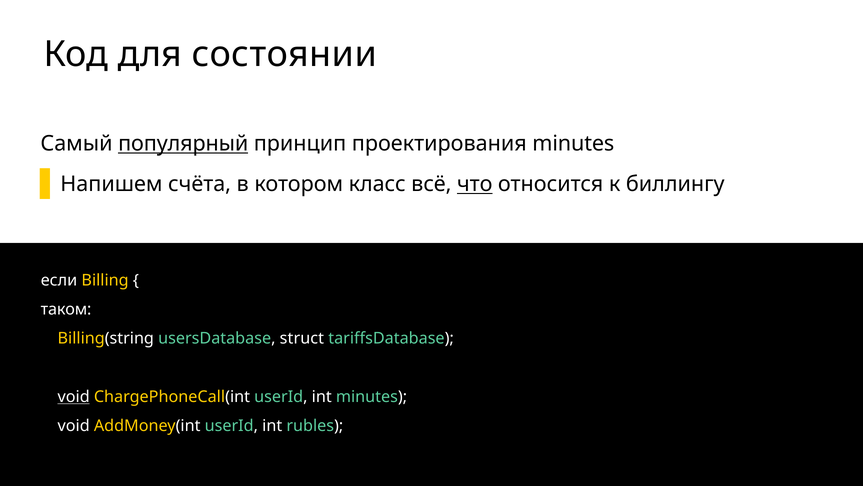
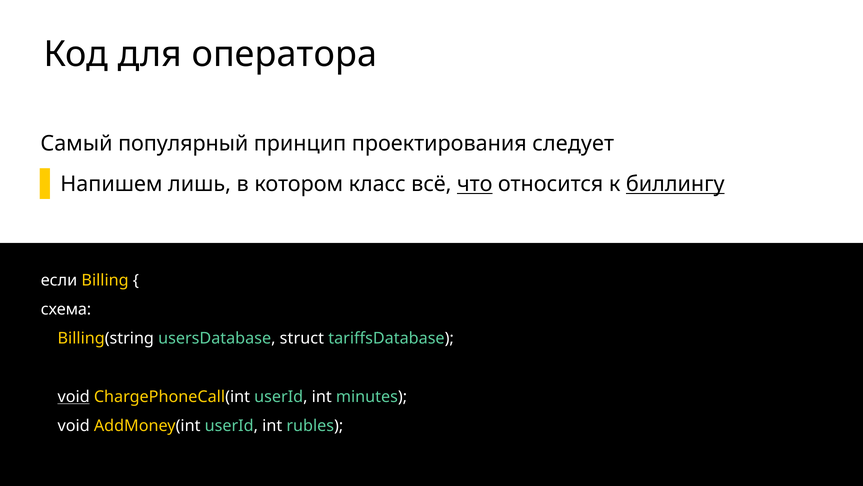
состоянии: состоянии -> оператора (284, 54)
популярный underline: present -> none (183, 144)
проектирования minutes: minutes -> следует (573, 144)
счёта: счёта -> лишь (200, 184)
биллингу underline: none -> present (675, 184)
таком: таком -> схема (66, 309)
